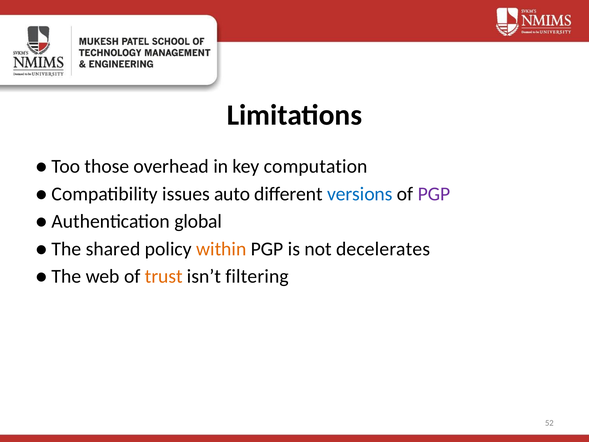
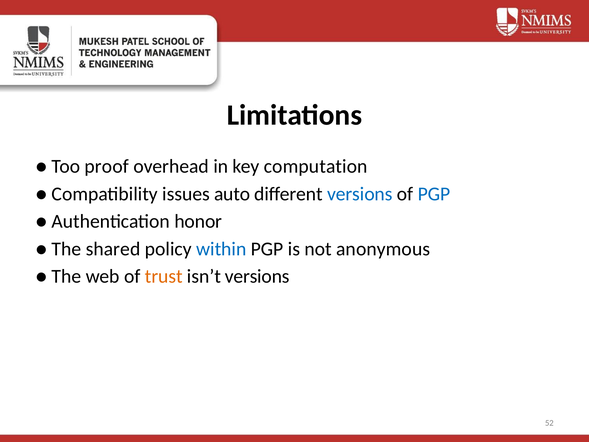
those: those -> proof (107, 166)
PGP colour: purple -> blue (434, 194)
global: global -> honor (198, 221)
within colour: orange -> blue (221, 249)
decelerates: decelerates -> anonymous (383, 249)
isn’t filtering: filtering -> versions (257, 276)
